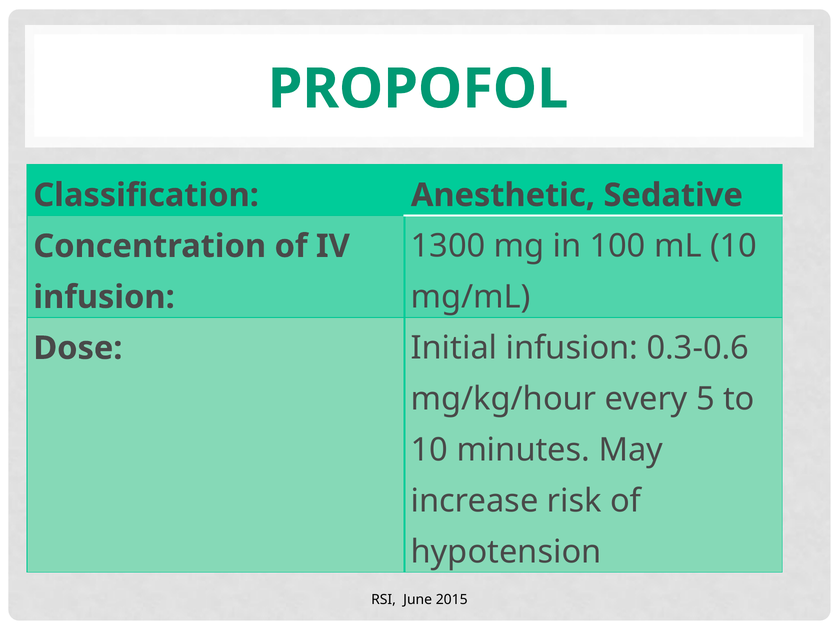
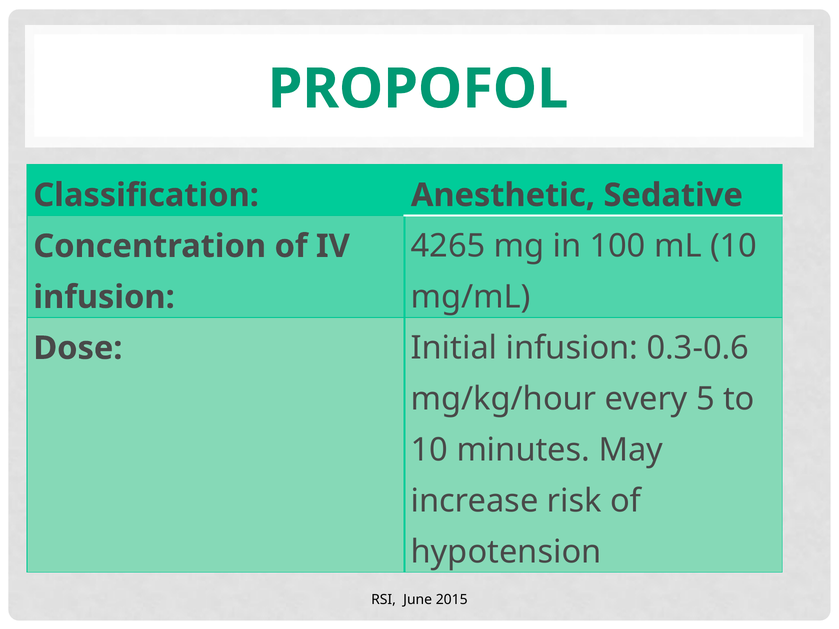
1300: 1300 -> 4265 (448, 246)
